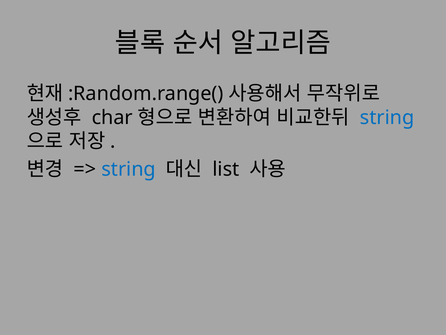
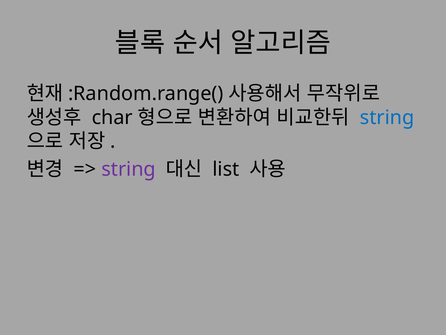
string colour: blue -> purple (129, 169)
